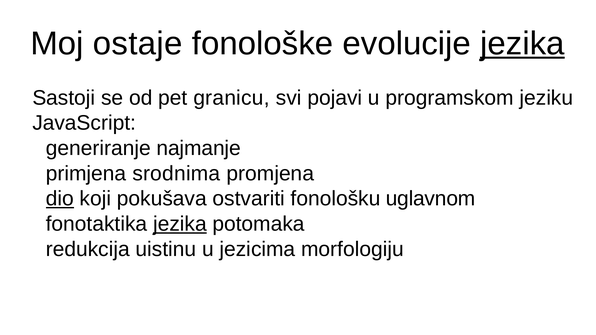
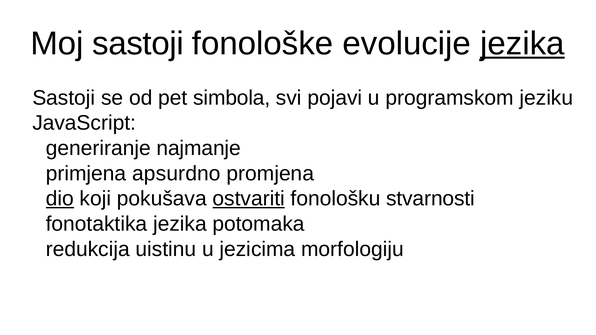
Moj ostaje: ostaje -> sastoji (138, 44)
granicu: granicu -> simbola (232, 98)
srodnima: srodnima -> apsurdno (176, 174)
ostvariti underline: none -> present (249, 199)
uglavnom: uglavnom -> stvarnosti (431, 199)
jezika underline: present -> none (180, 224)
